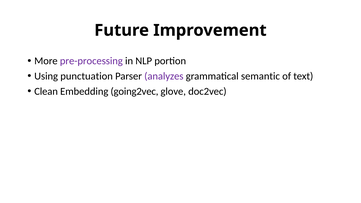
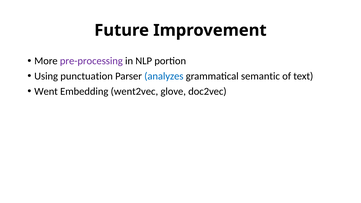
analyzes colour: purple -> blue (164, 76)
Clean: Clean -> Went (46, 91)
going2vec: going2vec -> went2vec (134, 91)
